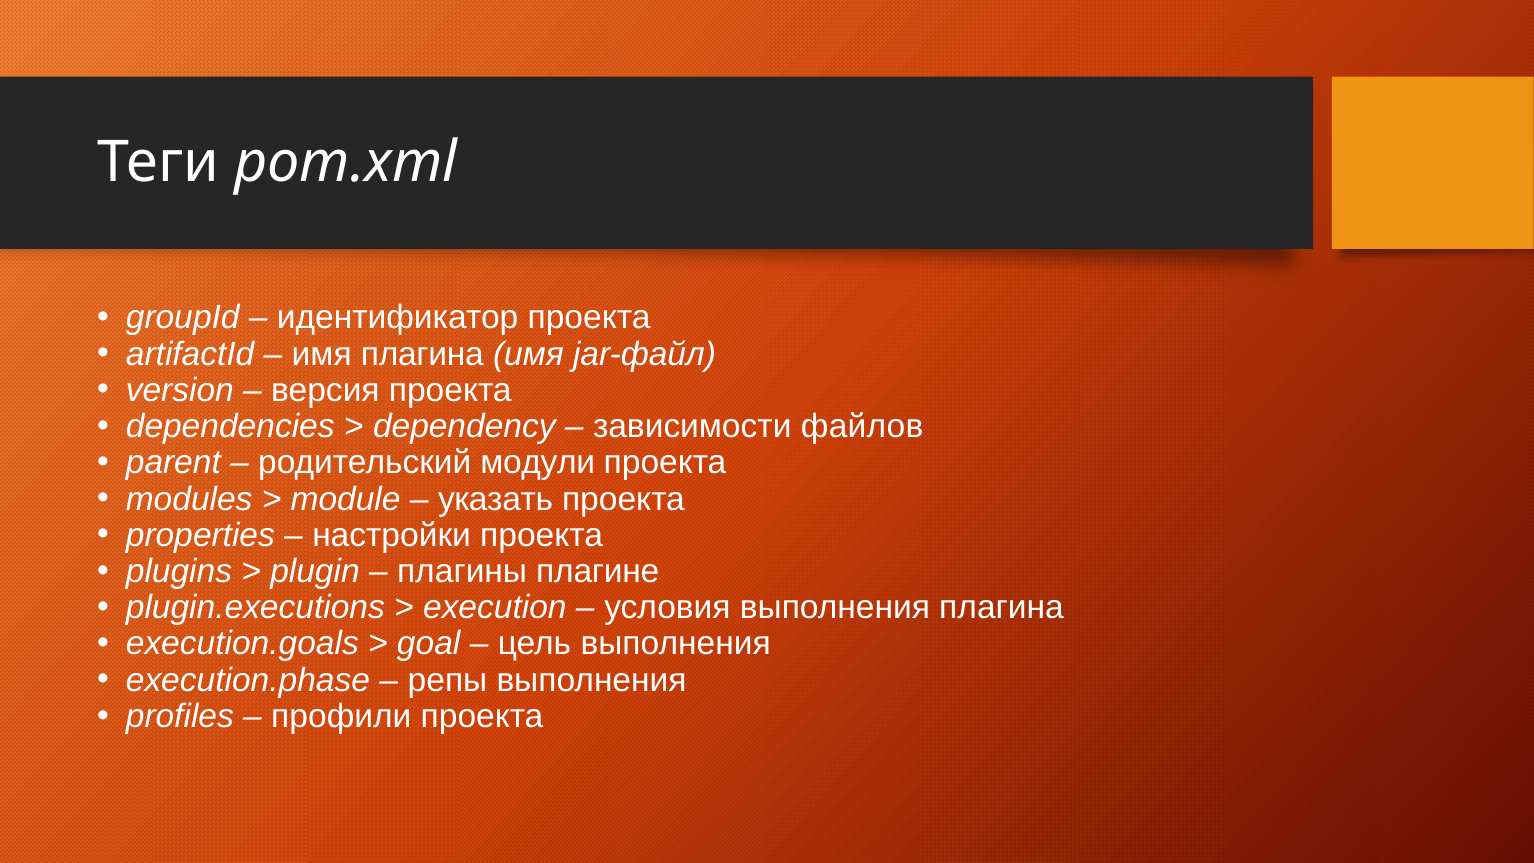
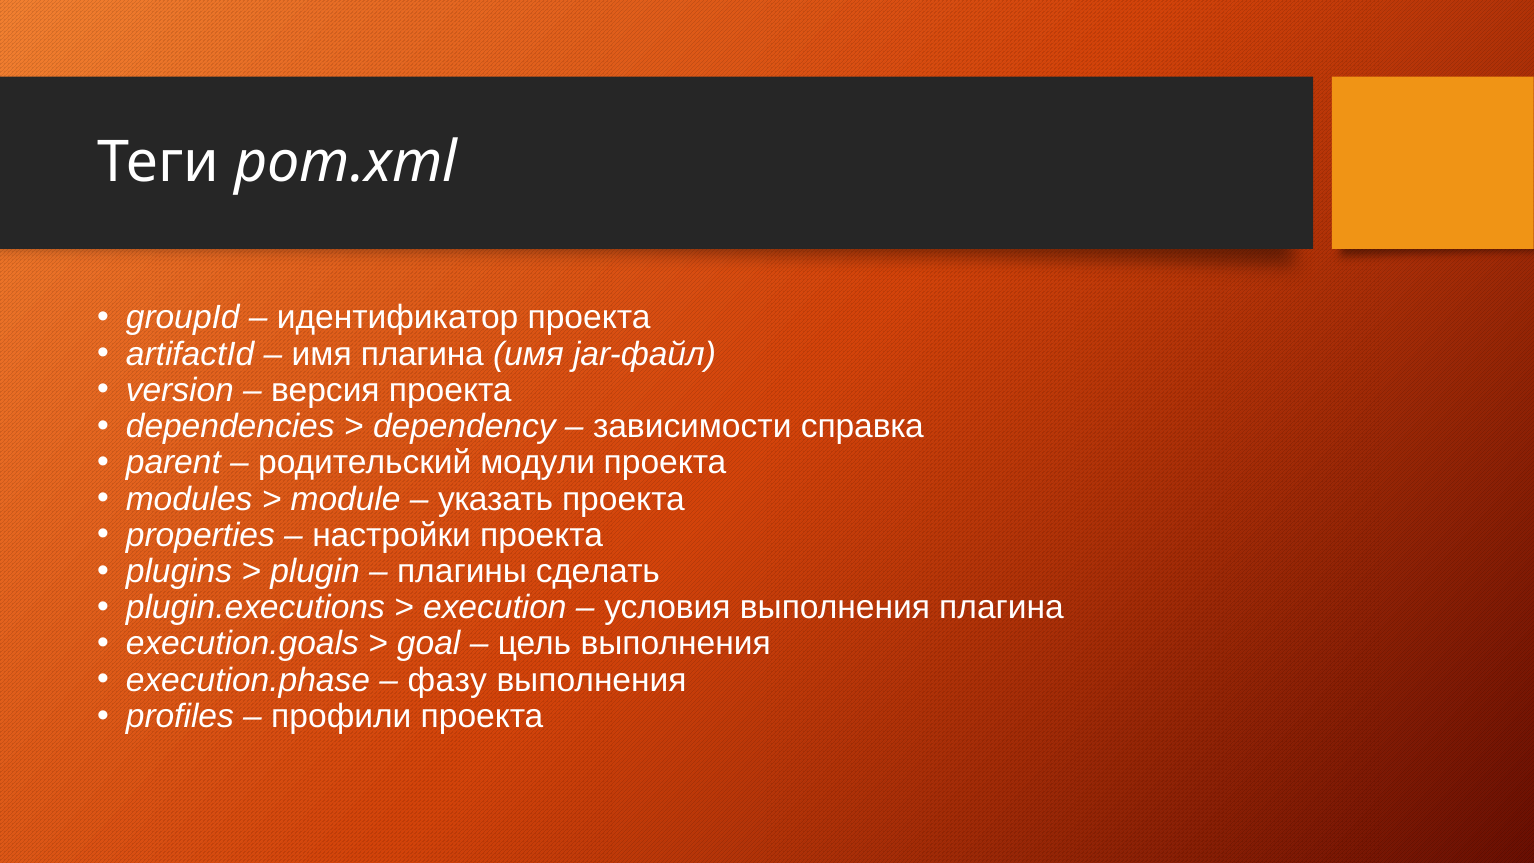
файлов: файлов -> справка (862, 426)
плагине: плагине -> сделать (598, 571)
репы: репы -> фазу (447, 680)
